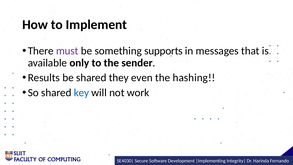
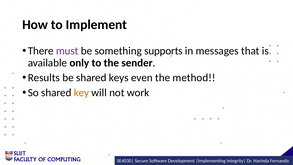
they: they -> keys (119, 78)
hashing: hashing -> method (194, 78)
key colour: blue -> orange (81, 93)
